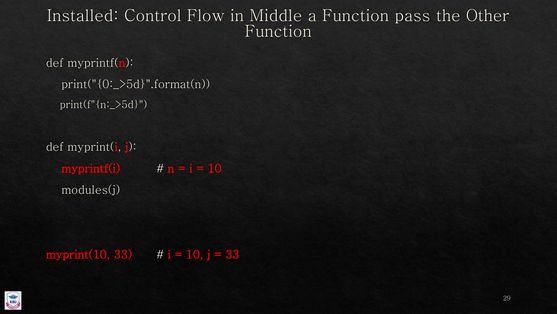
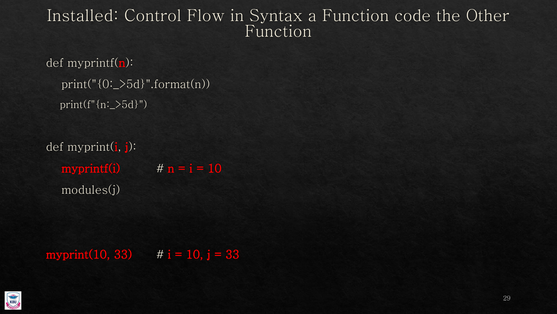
Middle: Middle -> Syntax (276, 16)
pass: pass -> code (413, 16)
